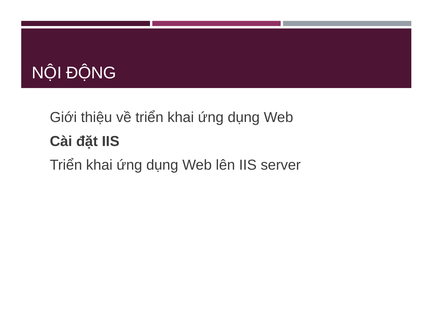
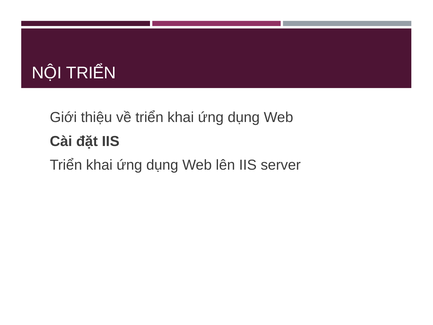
NỘI ĐỘNG: ĐỘNG -> TRIỂN (91, 73)
